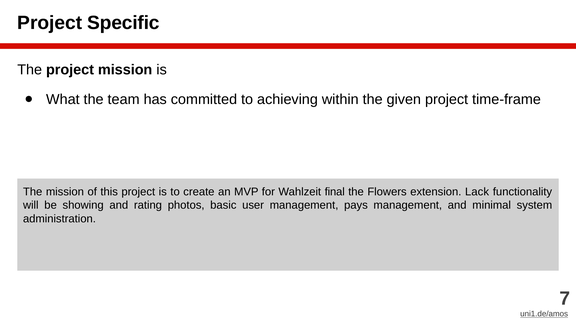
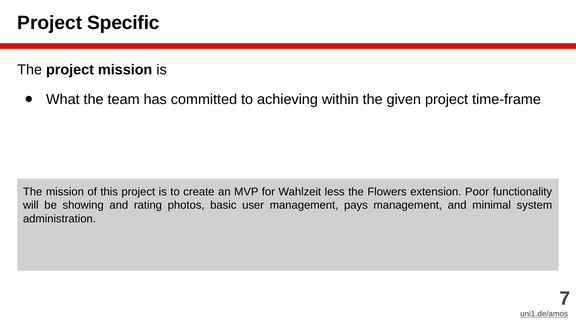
final: final -> less (335, 192)
Lack: Lack -> Poor (477, 192)
